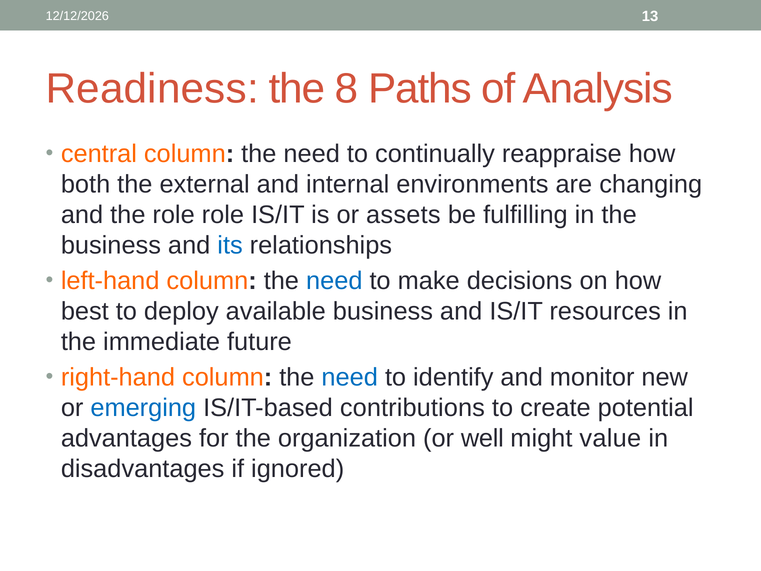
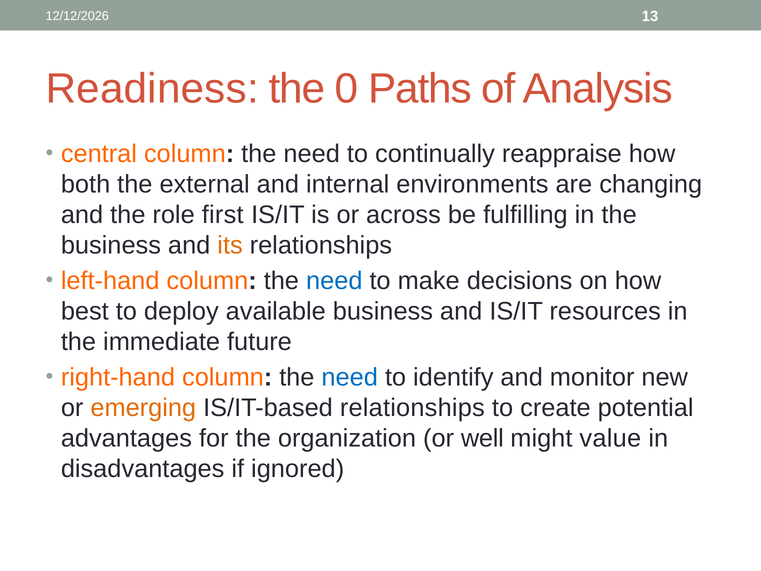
8: 8 -> 0 (347, 89)
role role: role -> first (223, 215)
assets: assets -> across (403, 215)
its colour: blue -> orange (230, 245)
emerging colour: blue -> orange (143, 408)
IS/IT-based contributions: contributions -> relationships (412, 408)
